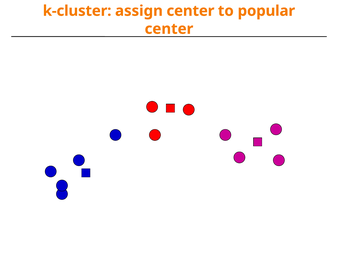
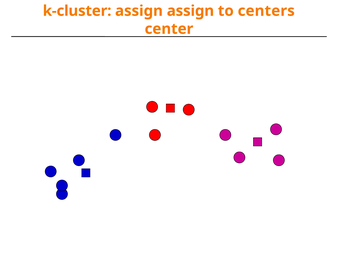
assign center: center -> assign (190, 11)
popular: popular -> centers (266, 11)
